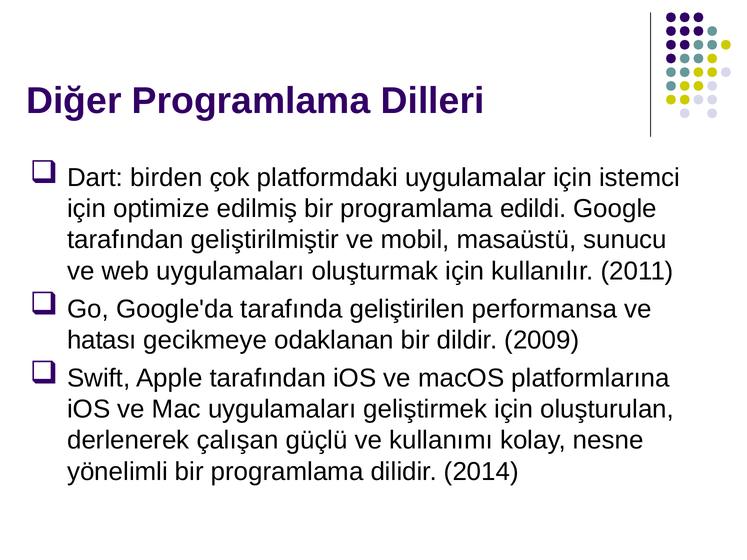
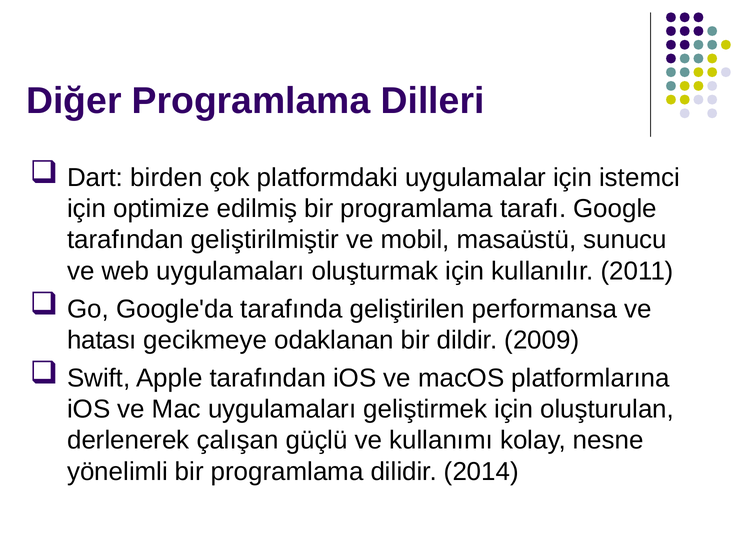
edildi: edildi -> tarafı (533, 209)
